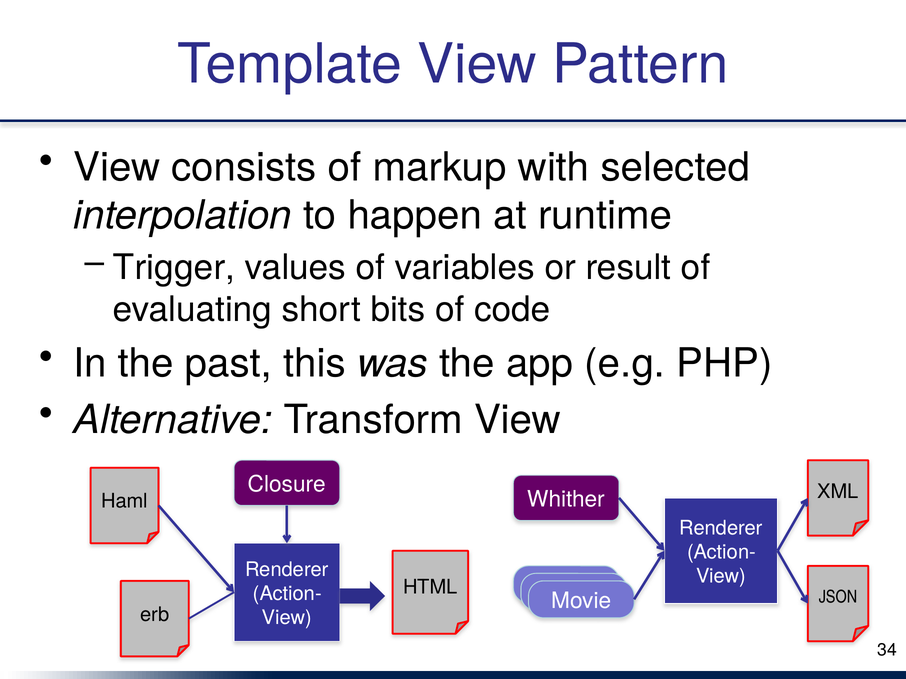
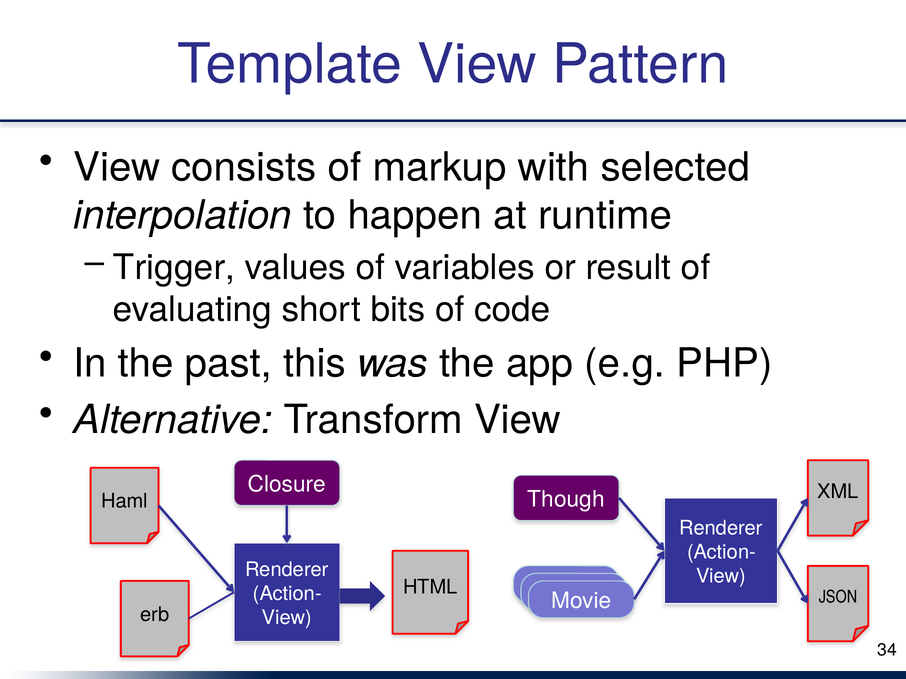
Whither: Whither -> Though (566, 500)
